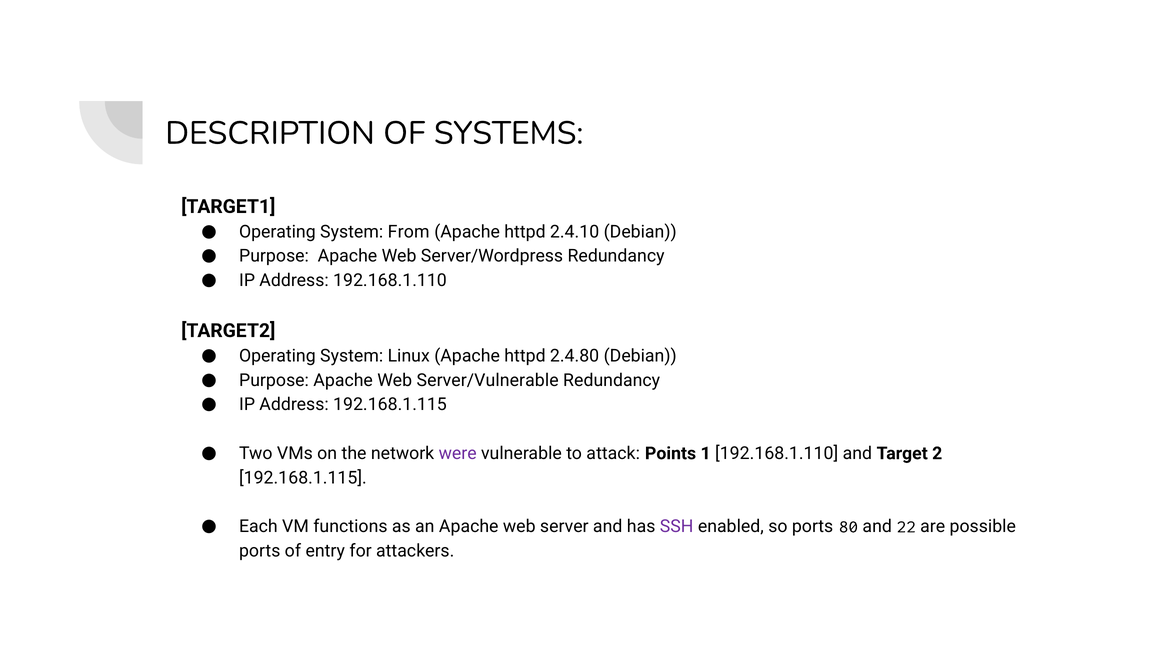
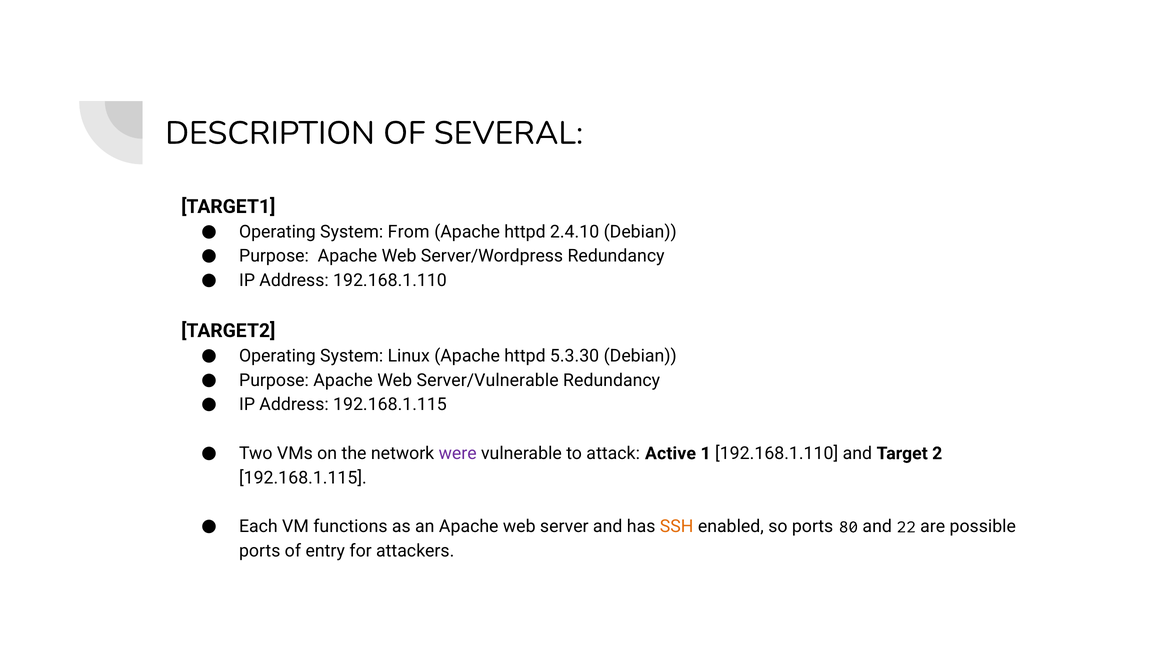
SYSTEMS: SYSTEMS -> SEVERAL (509, 133)
2.4.80: 2.4.80 -> 5.3.30 (575, 356)
Points: Points -> Active (670, 454)
SSH colour: purple -> orange (677, 527)
